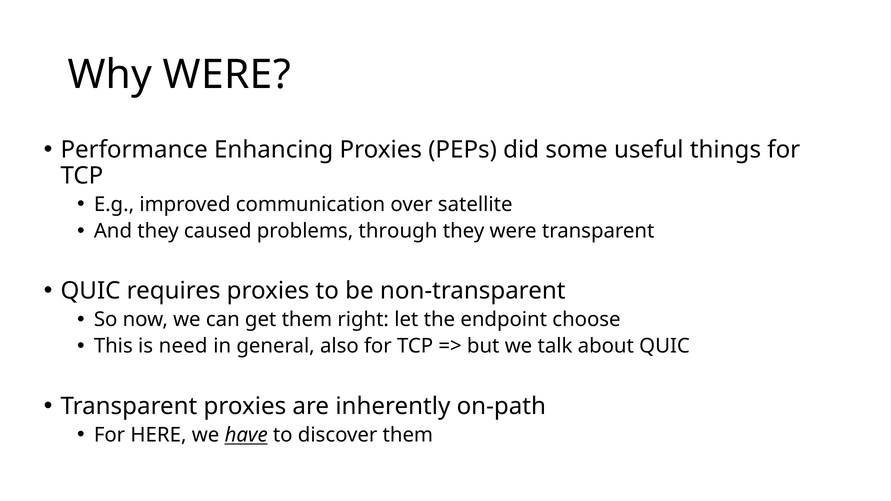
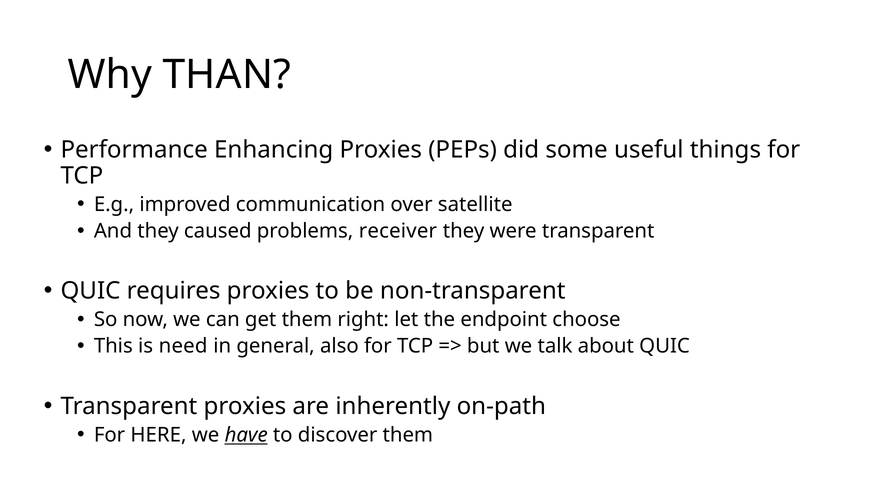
Why WERE: WERE -> THAN (227, 75)
through: through -> receiver (398, 231)
